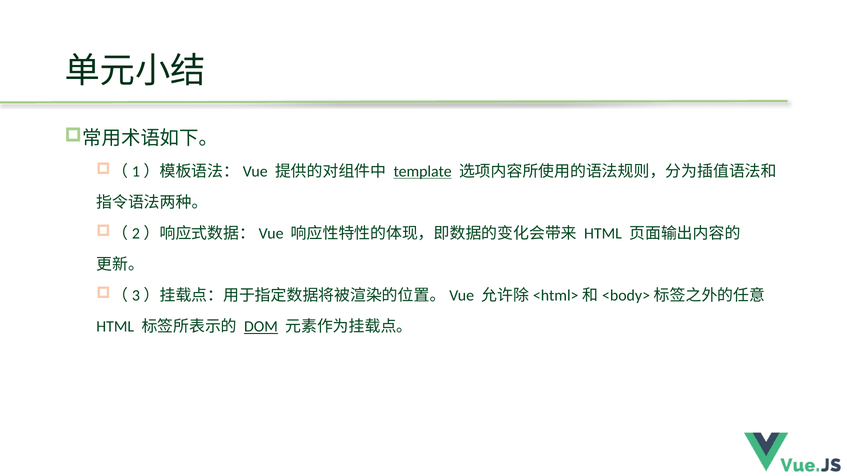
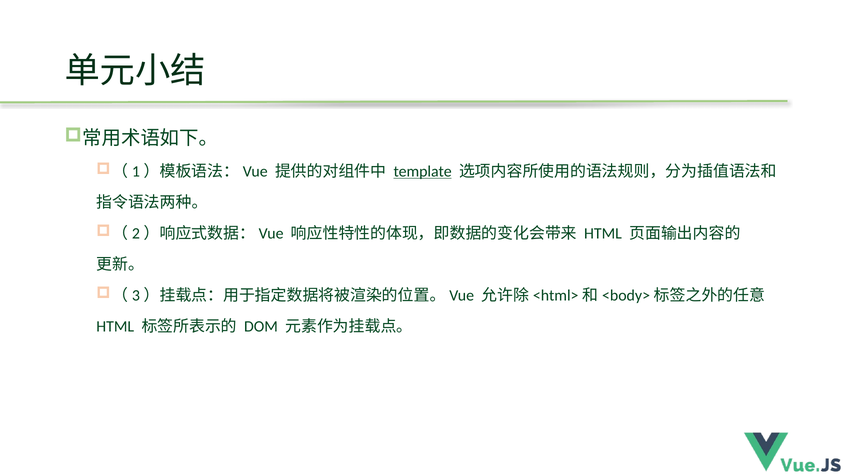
DOM underline: present -> none (261, 327)
